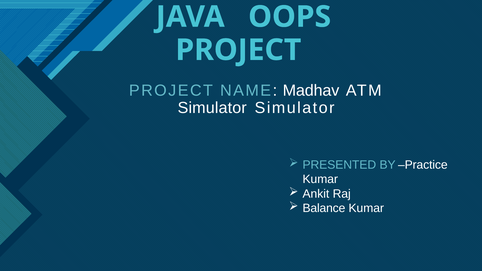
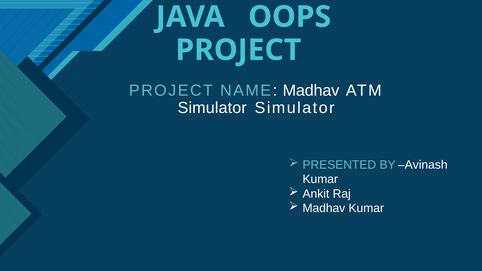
Practice: Practice -> Avinash (423, 165)
Balance: Balance -> Madhav (324, 208)
